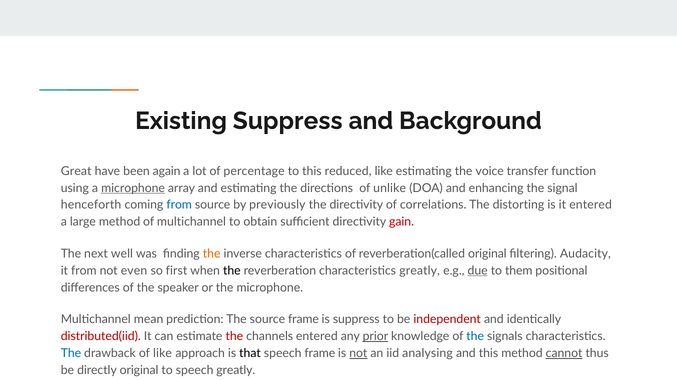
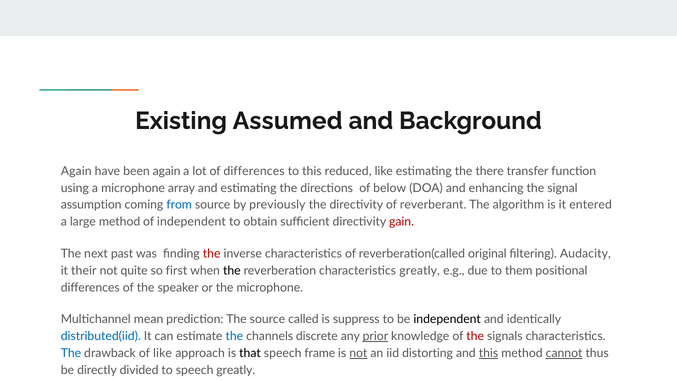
Existing Suppress: Suppress -> Assumed (288, 121)
Great: Great -> Again (76, 171)
of percentage: percentage -> differences (254, 171)
voice: voice -> there (490, 171)
microphone underline: present -> none (133, 188)
unlike: unlike -> below (390, 188)
henceforth: henceforth -> assumption (91, 205)
correlations: correlations -> reverberant (433, 205)
distorting: distorting -> algorithm (518, 205)
of multichannel: multichannel -> independent (191, 222)
well: well -> past (122, 254)
the colour: orange -> red (212, 254)
it from: from -> their (84, 270)
even: even -> quite (134, 270)
due underline: present -> none (478, 270)
source frame: frame -> called (303, 319)
independent colour: red -> black (447, 319)
distributed(iid colour: red -> blue (101, 336)
the colour: red -> blue (234, 336)
channels entered: entered -> discrete (317, 336)
the colour: blue -> red (475, 336)
analysing: analysing -> distorting (428, 353)
this underline: none -> present (489, 353)
directly original: original -> divided (139, 370)
